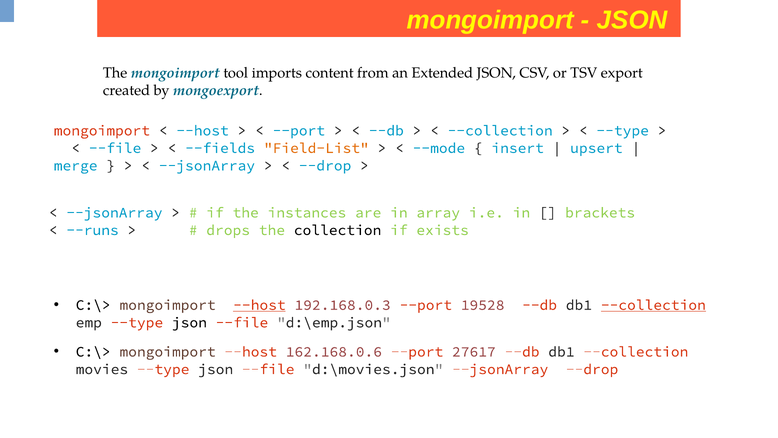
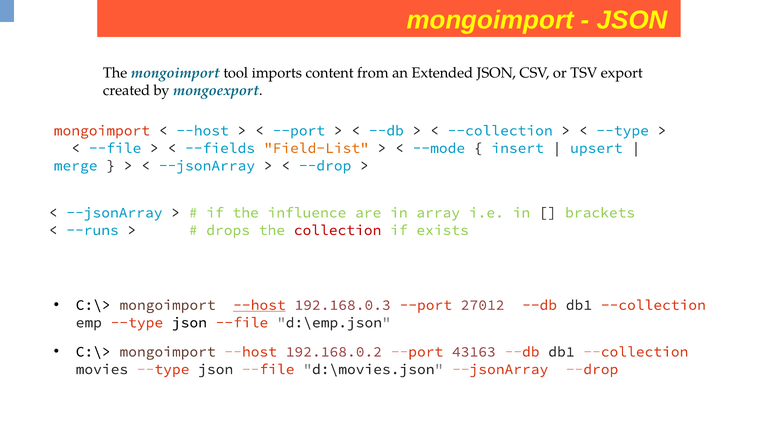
instances: instances -> influence (307, 212)
collection colour: black -> red (338, 230)
19528: 19528 -> 27012 (483, 305)
--collection underline: present -> none (653, 305)
162.168.0.6: 162.168.0.6 -> 192.168.0.2 (334, 351)
27617: 27617 -> 43163 (474, 351)
